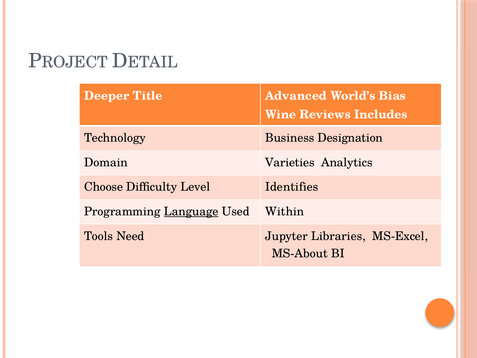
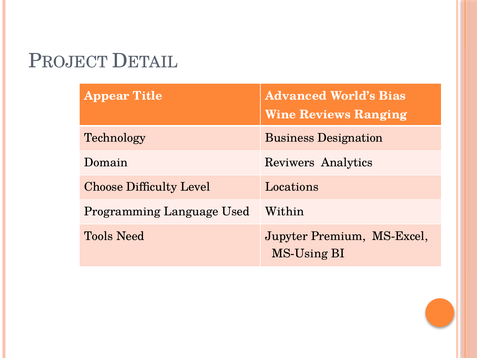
Deeper: Deeper -> Appear (107, 96)
Includes: Includes -> Ranging (381, 114)
Varieties: Varieties -> Reviwers (290, 162)
Identifies: Identifies -> Locations (292, 187)
Language underline: present -> none (191, 211)
Libraries: Libraries -> Premium (338, 236)
MS-About: MS-About -> MS-Using (300, 253)
